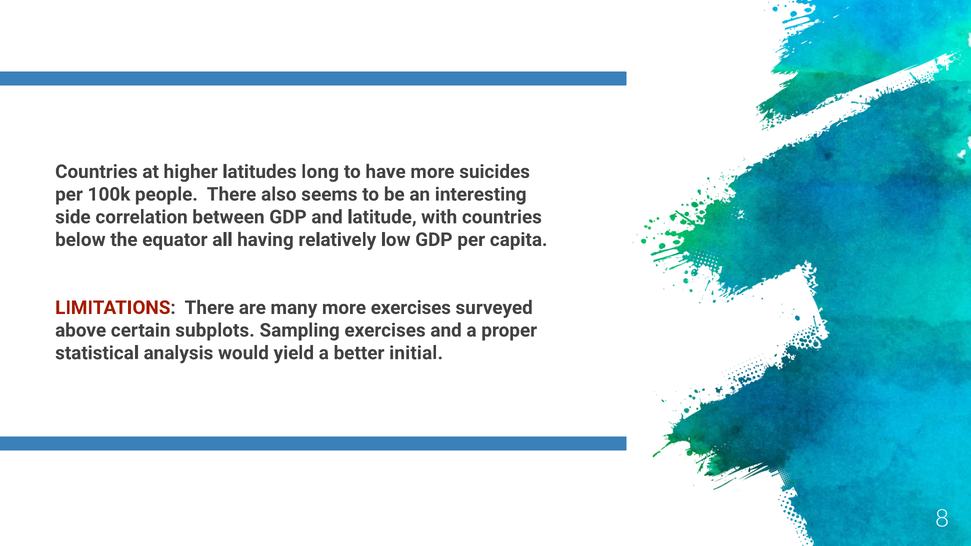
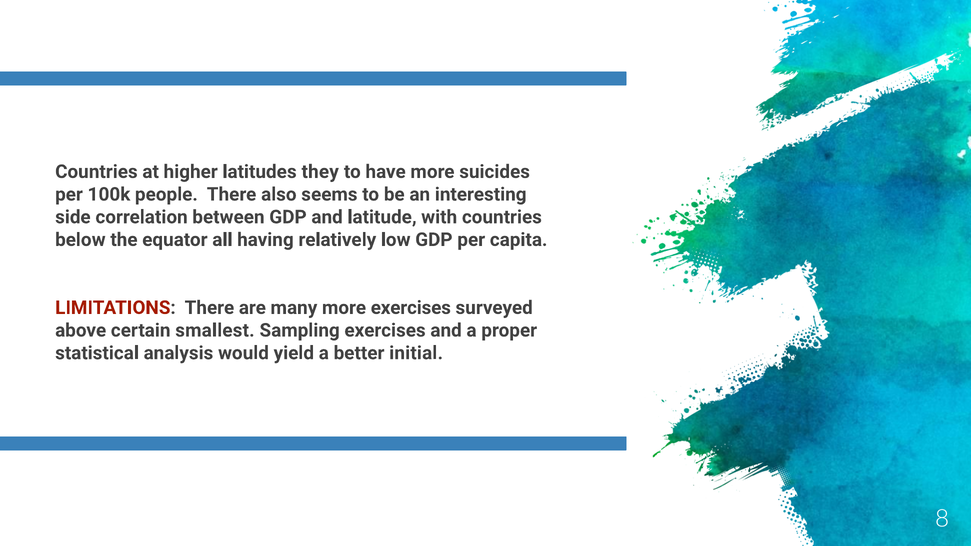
long: long -> they (320, 172)
subplots: subplots -> smallest (215, 330)
